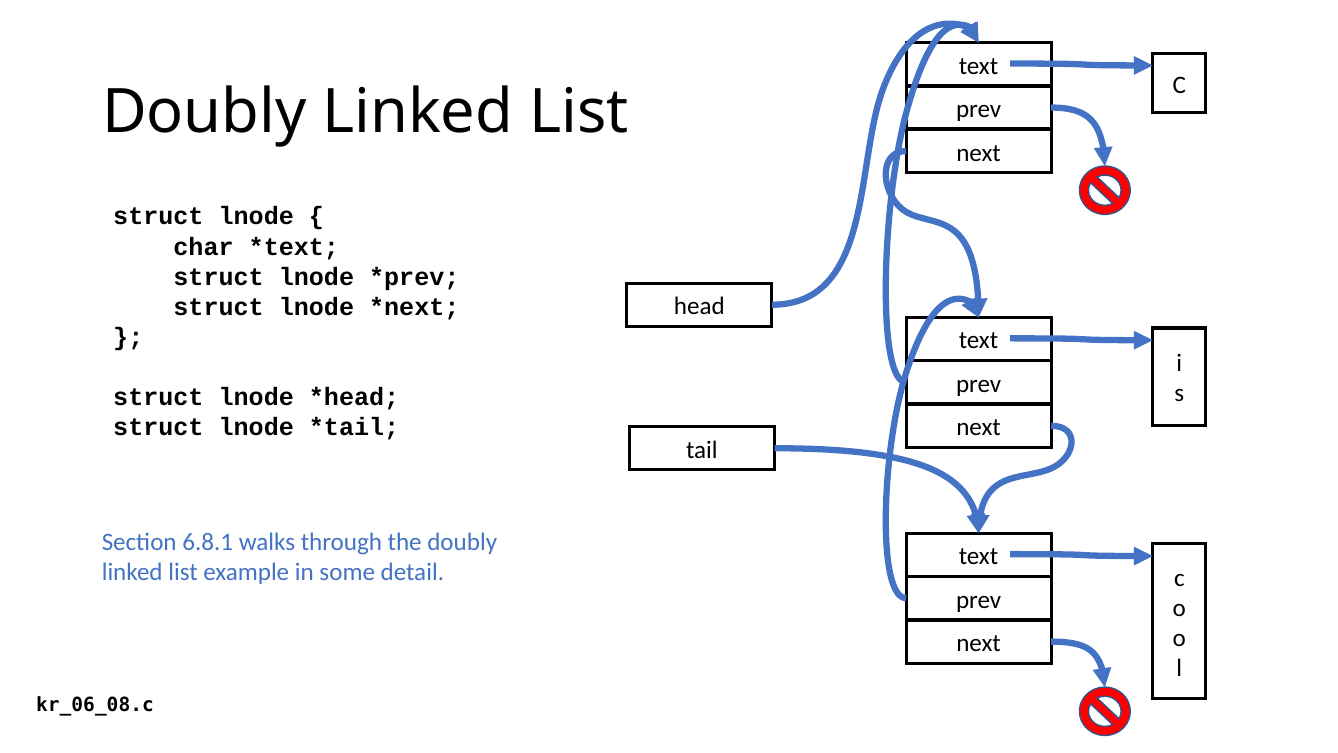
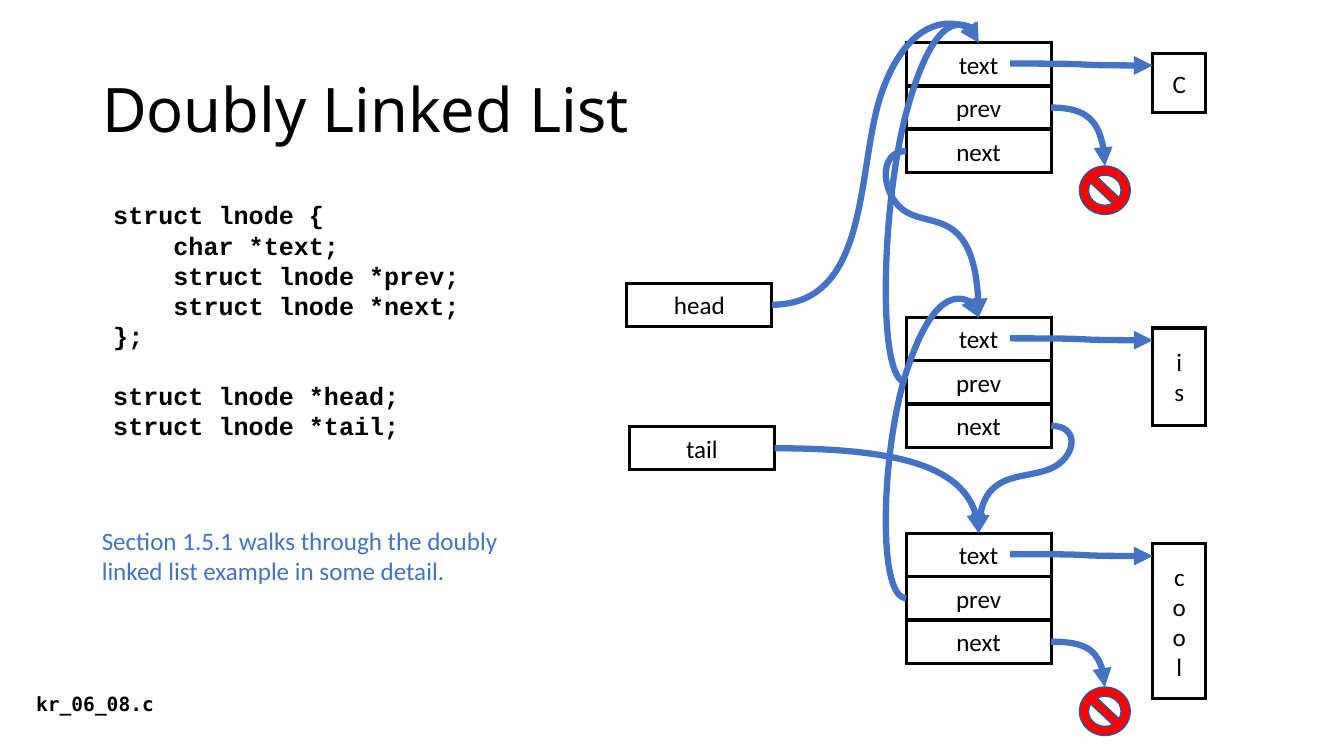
6.8.1: 6.8.1 -> 1.5.1 (208, 542)
